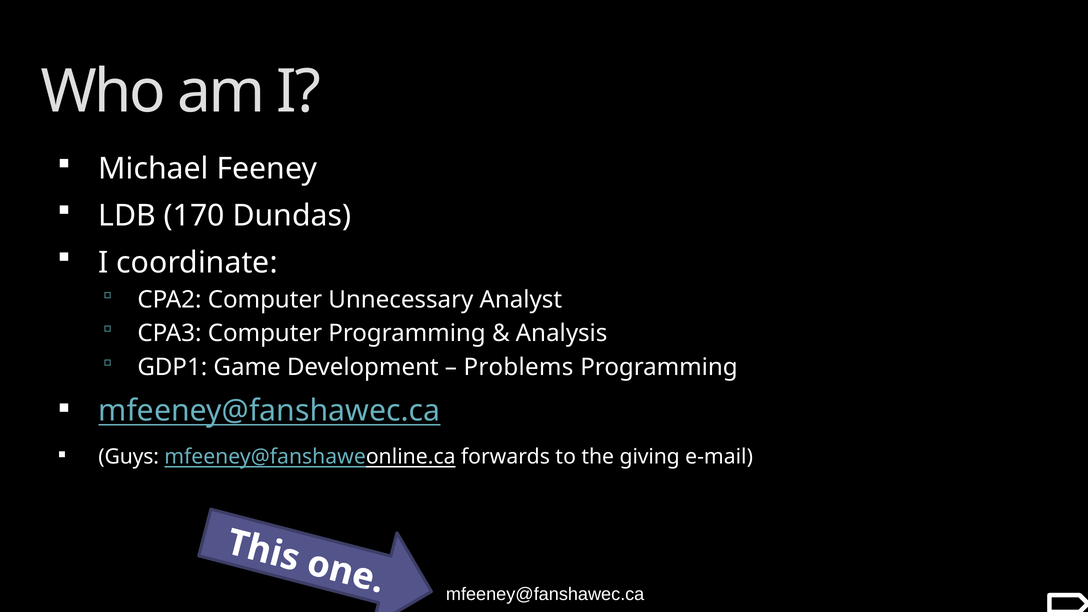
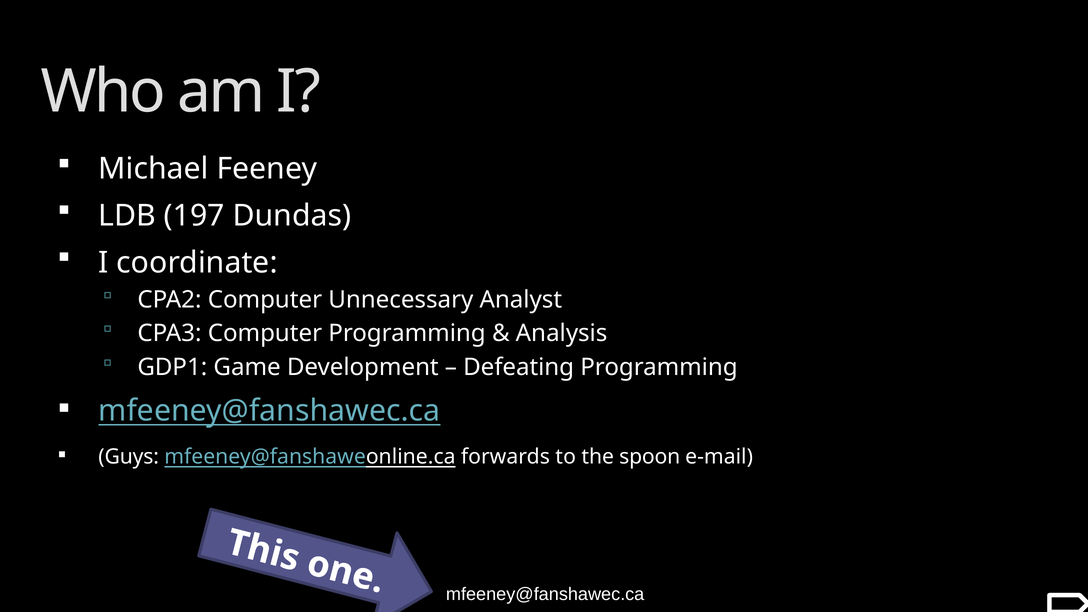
170: 170 -> 197 (194, 216)
Problems: Problems -> Defeating (519, 367)
giving: giving -> spoon (650, 457)
